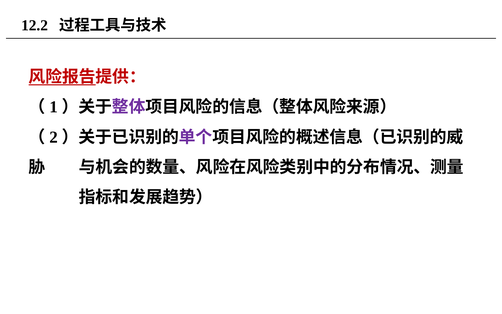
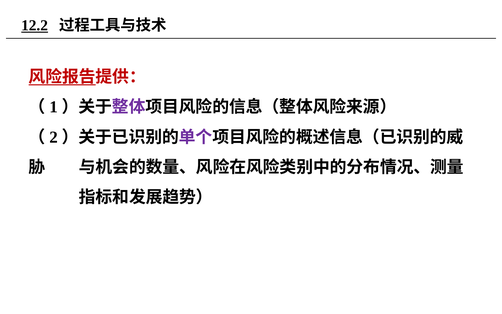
12.2 underline: none -> present (35, 26)
